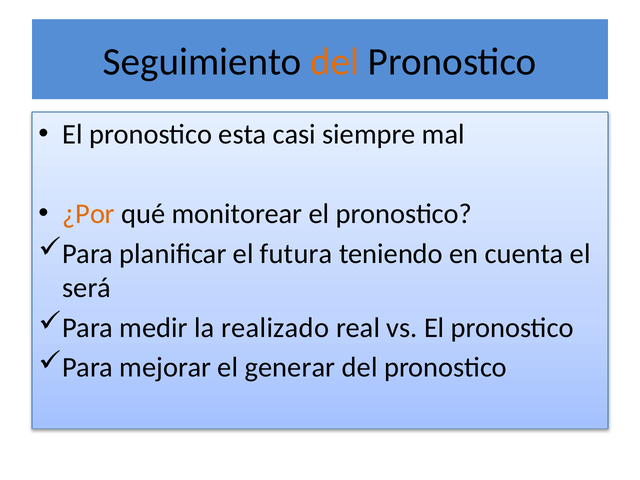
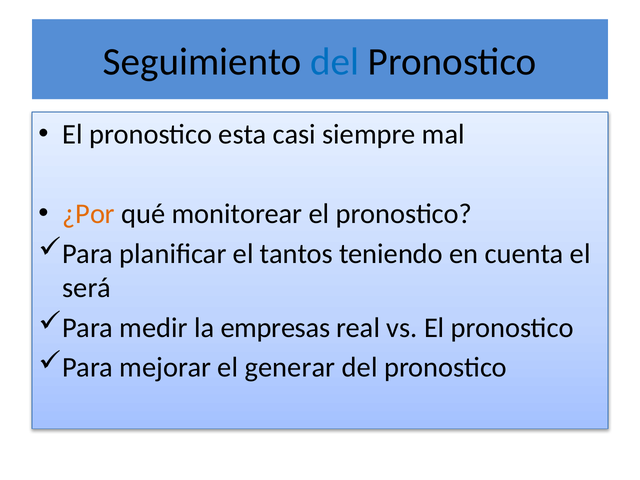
del colour: orange -> blue (335, 62)
futura: futura -> tantos (296, 254)
realizado: realizado -> empresas (275, 328)
